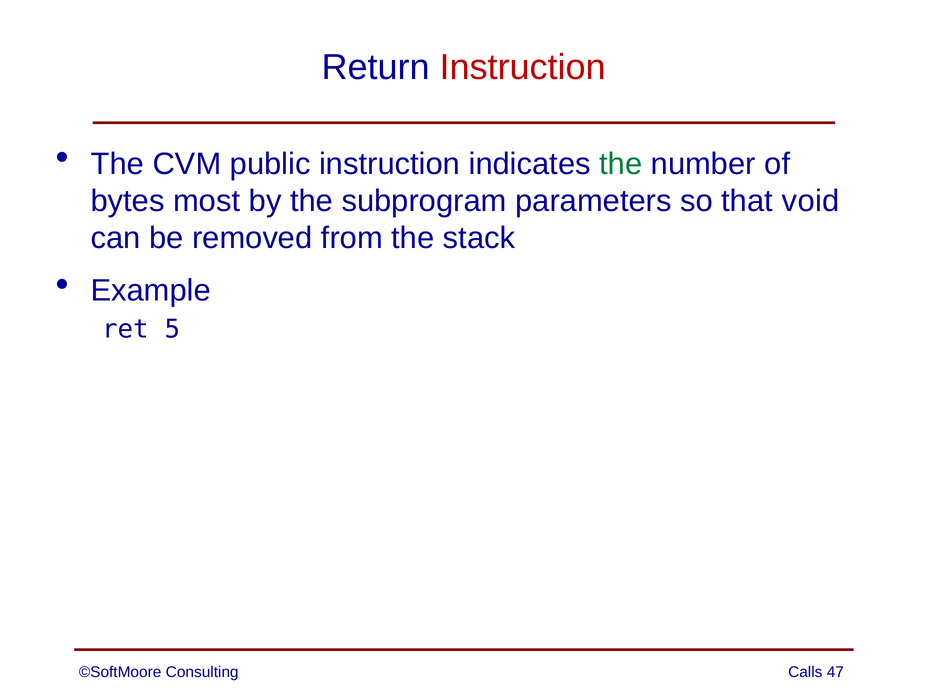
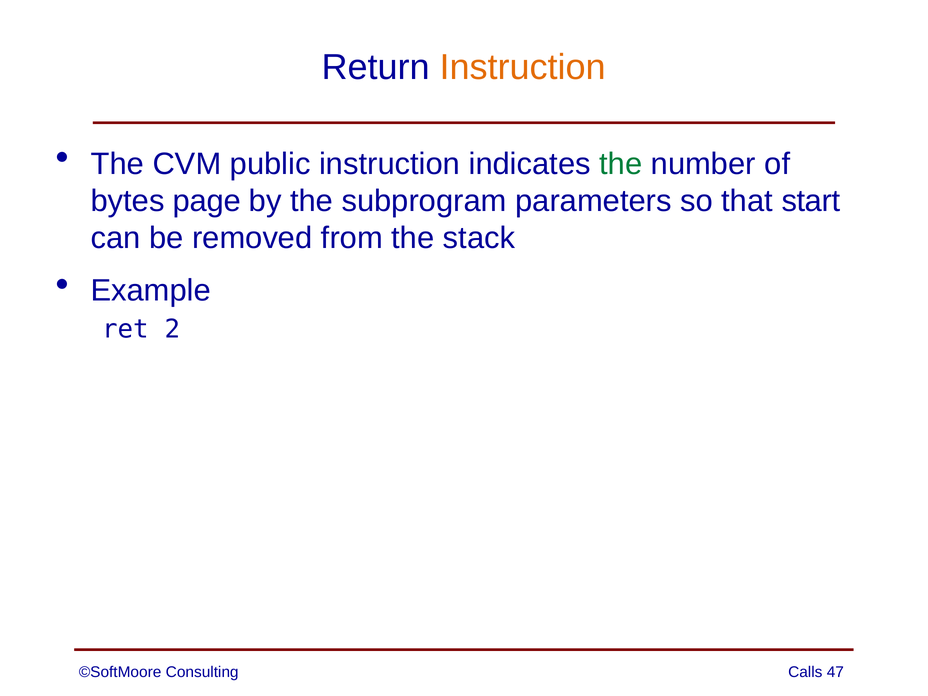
Instruction colour: red -> orange (523, 68)
most: most -> page (207, 201)
void: void -> start (811, 201)
5: 5 -> 2 (172, 329)
